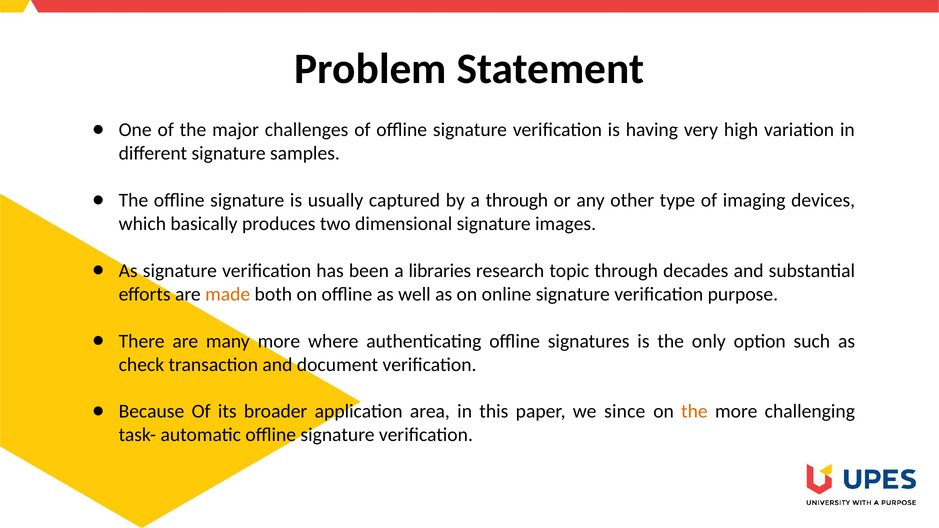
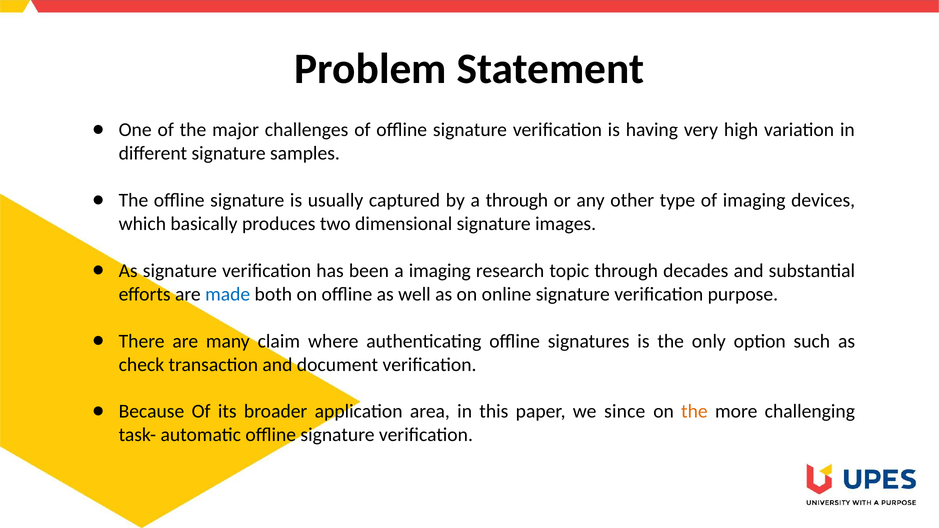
a libraries: libraries -> imaging (440, 271)
made colour: orange -> blue (228, 294)
many more: more -> claim (279, 341)
